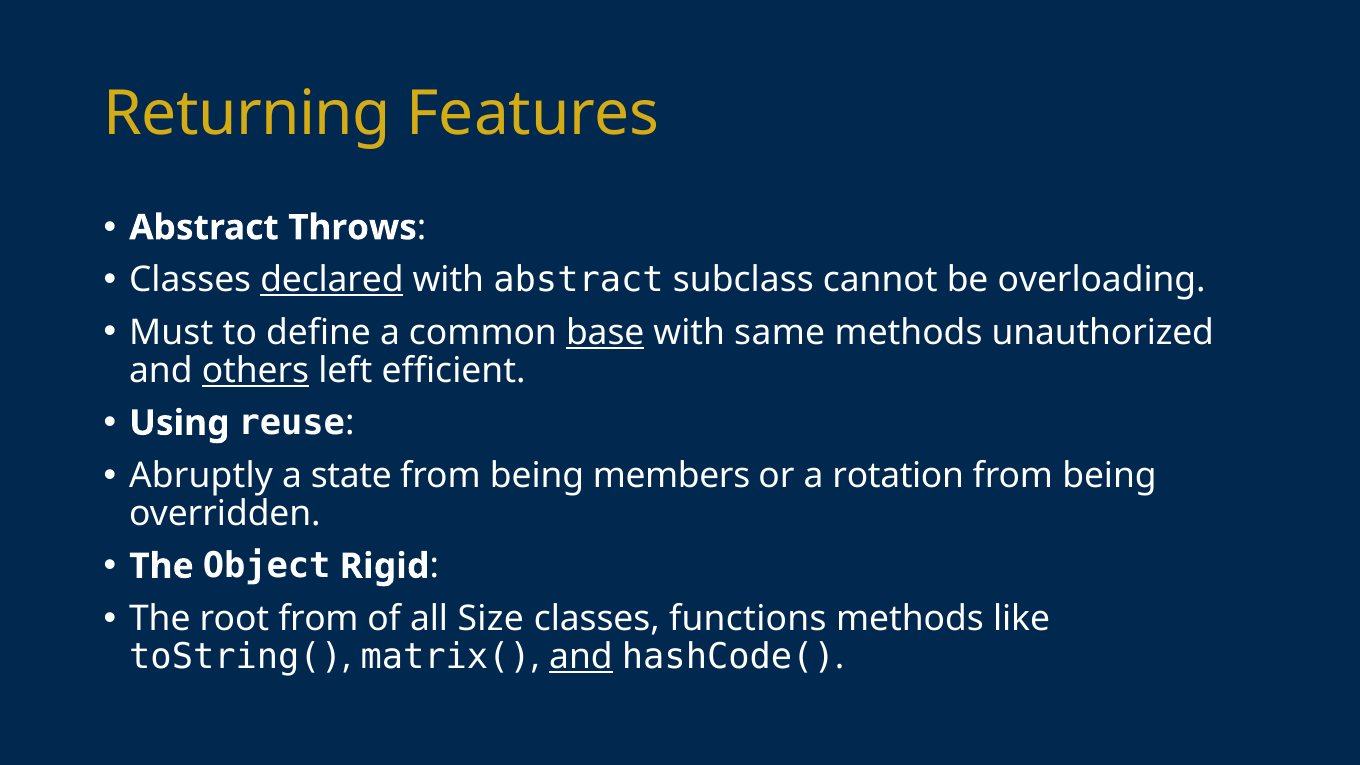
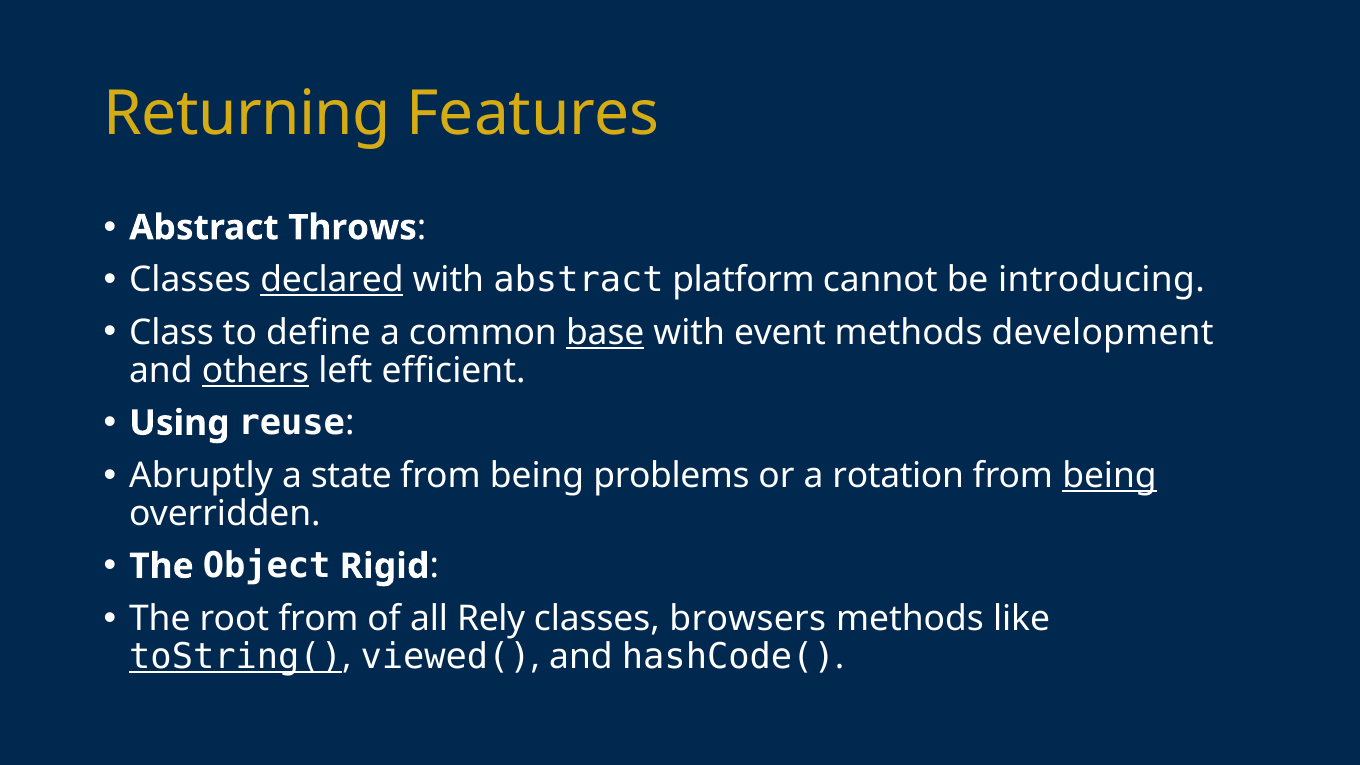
subclass: subclass -> platform (744, 280)
overloading: overloading -> introducing (1101, 280)
Must: Must -> Class (171, 332)
same: same -> event (780, 332)
unauthorized: unauthorized -> development (1103, 332)
members: members -> problems (672, 475)
being underline: none -> present (1109, 475)
Size: Size -> Rely (491, 619)
functions: functions -> browsers (748, 619)
toString( underline: none -> present (236, 657)
matrix(: matrix( -> viewed( (446, 657)
and underline: present -> none (581, 657)
